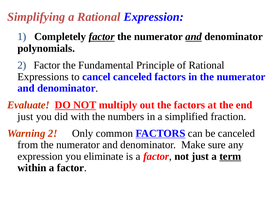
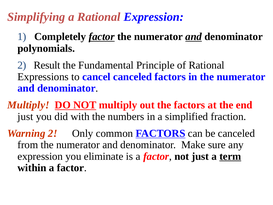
2 Factor: Factor -> Result (47, 65)
Evaluate: Evaluate -> Multiply (28, 105)
